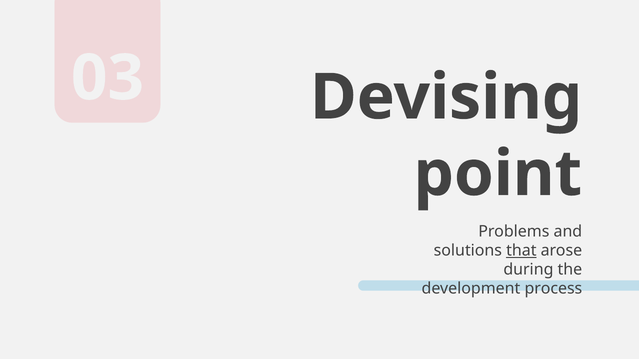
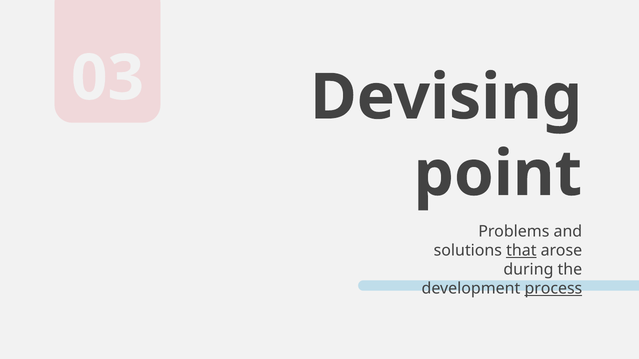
process underline: none -> present (553, 289)
